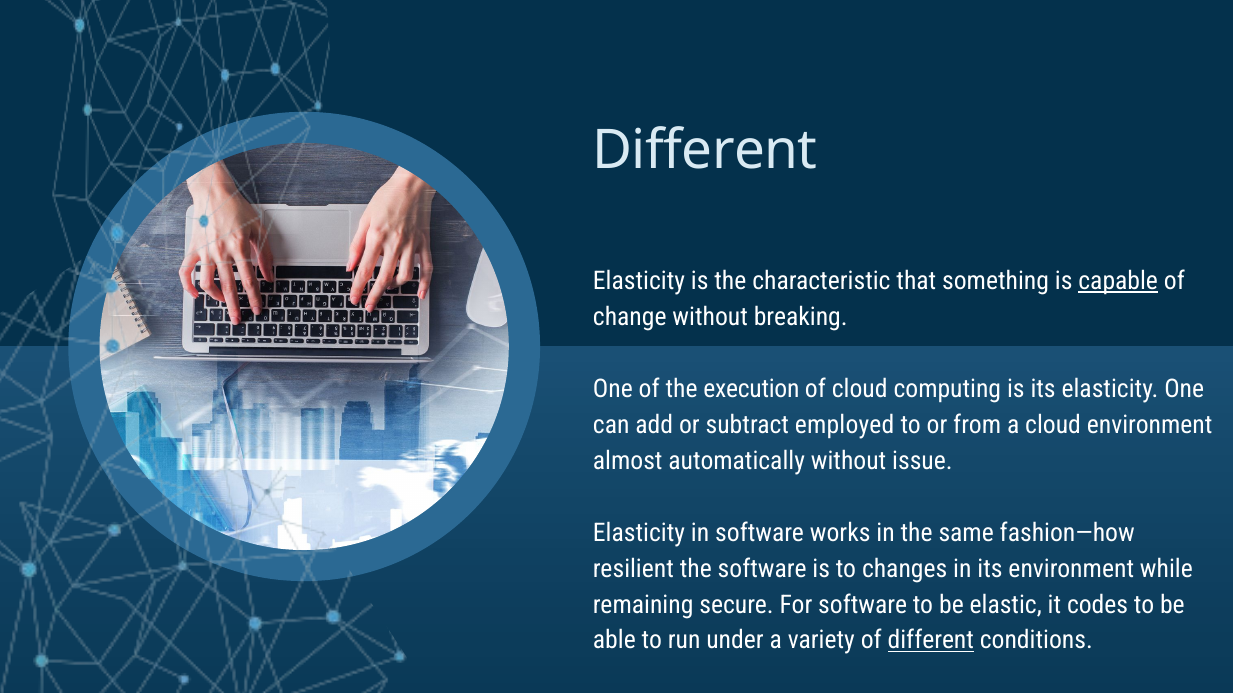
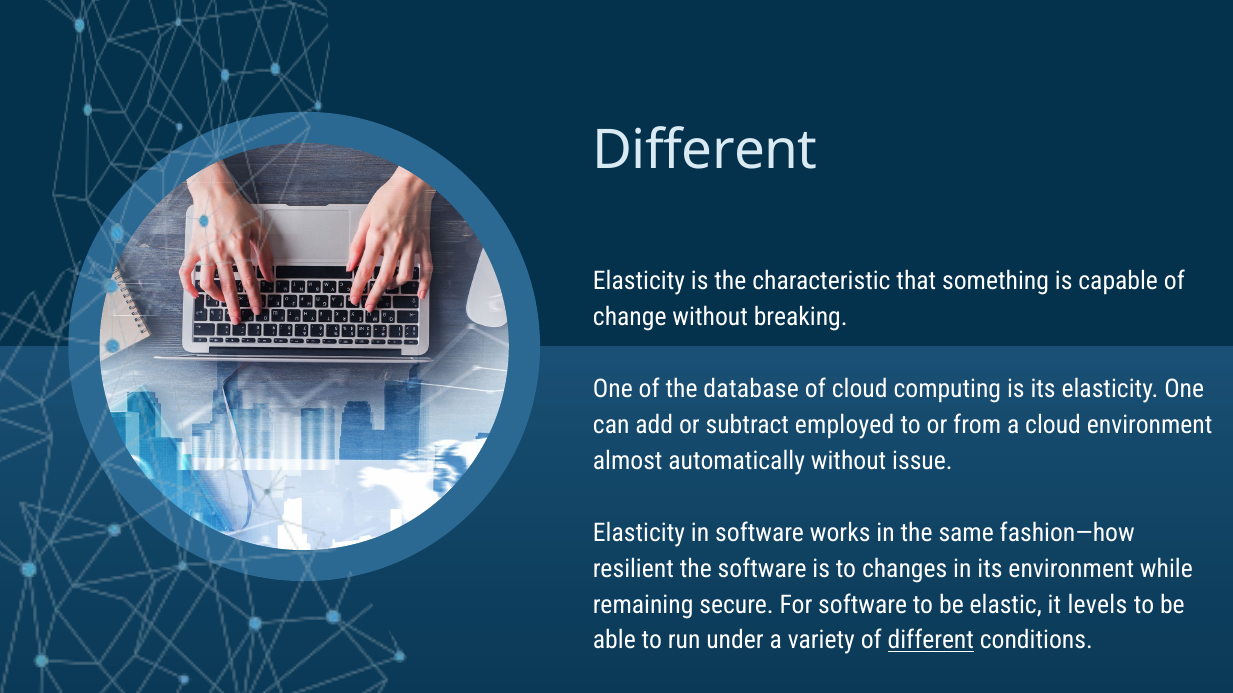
capable underline: present -> none (1118, 281)
execution: execution -> database (751, 389)
codes: codes -> levels (1097, 605)
